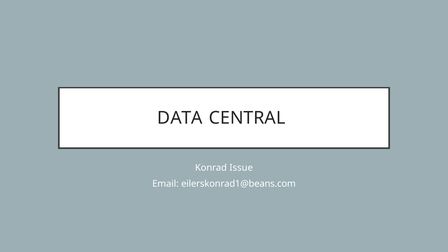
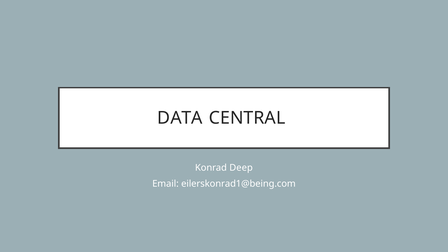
Issue: Issue -> Deep (241, 168)
eilerskonrad1@beans.com: eilerskonrad1@beans.com -> eilerskonrad1@being.com (238, 184)
